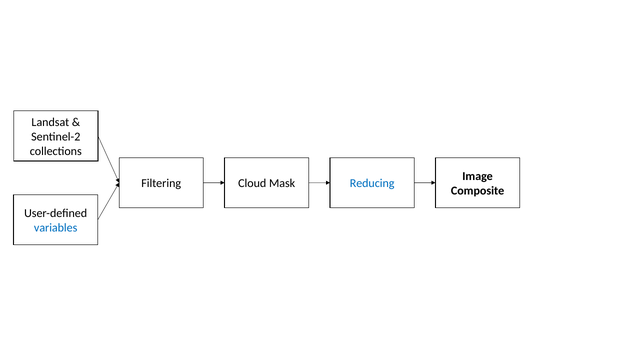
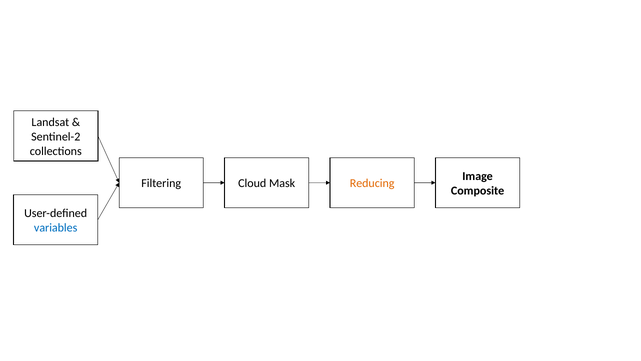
Reducing colour: blue -> orange (372, 183)
